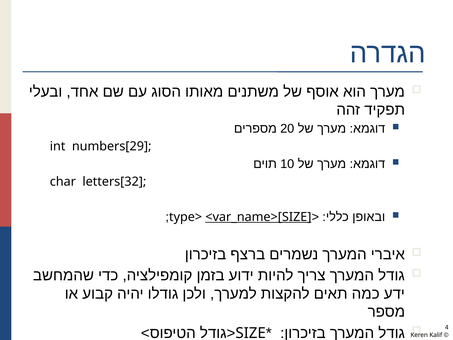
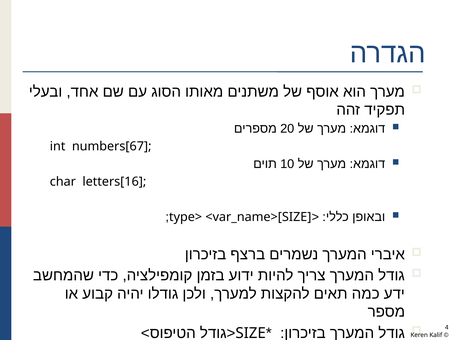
numbers[29: numbers[29 -> numbers[67 (112, 146)
letters[32: letters[32 -> letters[16 (114, 182)
<var_name>[SIZE underline: present -> none (258, 217)
